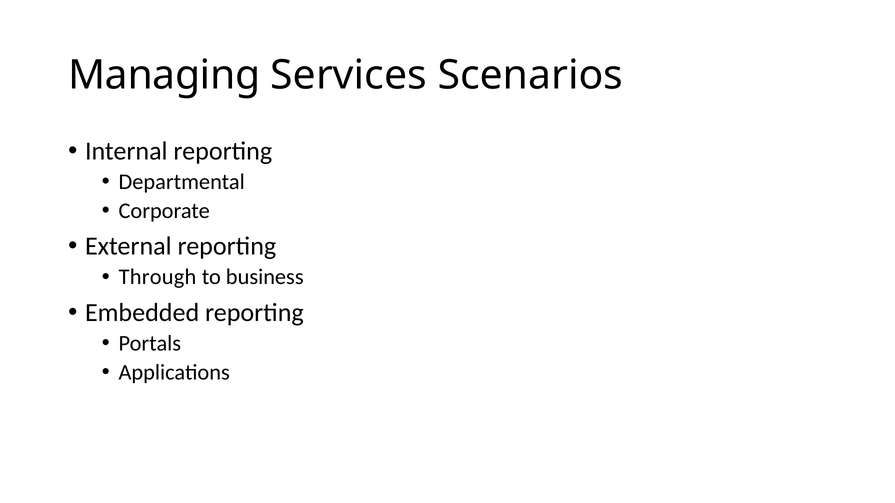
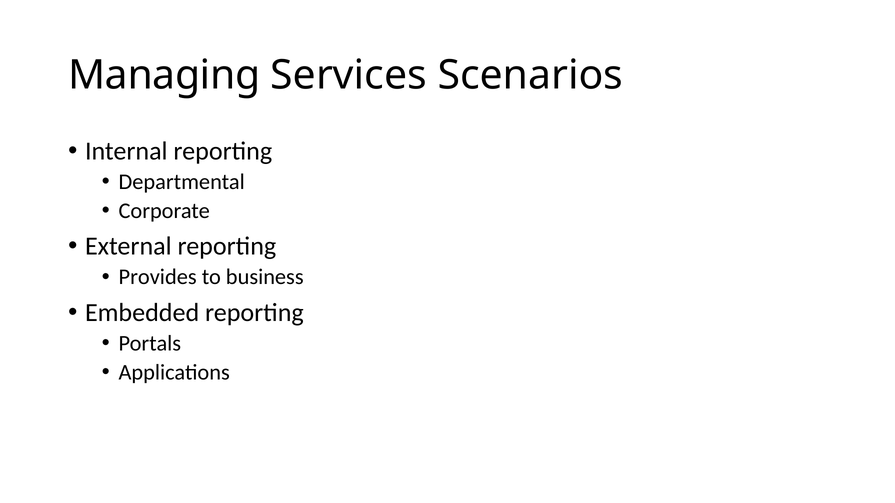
Through: Through -> Provides (158, 277)
